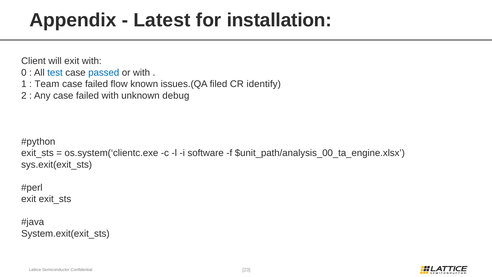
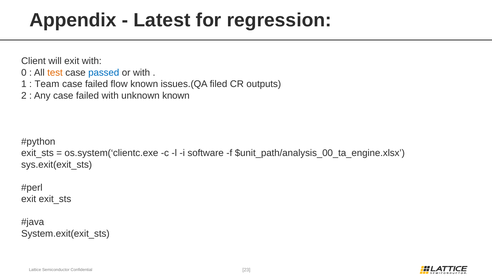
installation: installation -> regression (279, 20)
test colour: blue -> orange (55, 73)
identify: identify -> outputs (264, 84)
unknown debug: debug -> known (176, 96)
